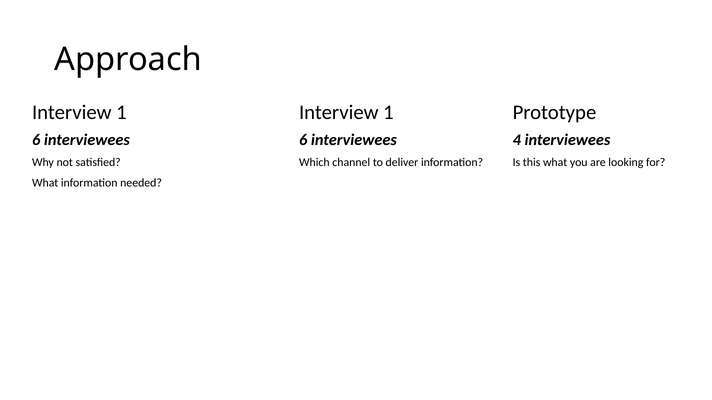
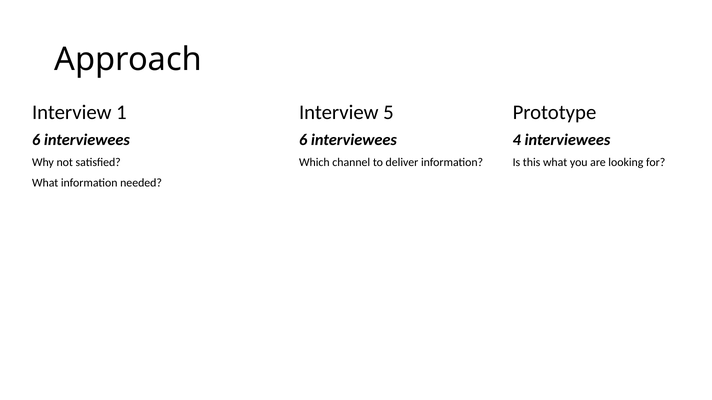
1 Interview 1: 1 -> 5 (388, 112)
